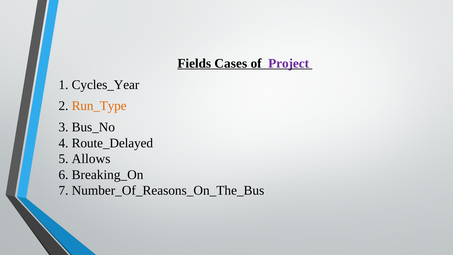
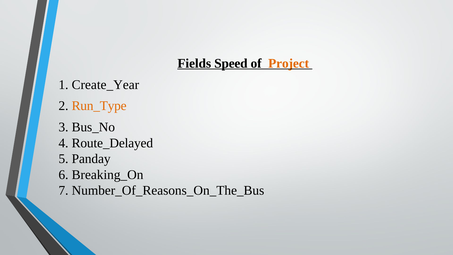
Cases: Cases -> Speed (231, 63)
Project colour: purple -> orange (289, 63)
Cycles_Year: Cycles_Year -> Create_Year (105, 85)
Allows: Allows -> Panday (91, 159)
